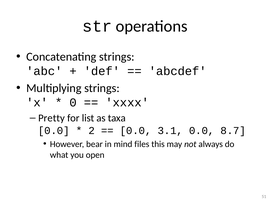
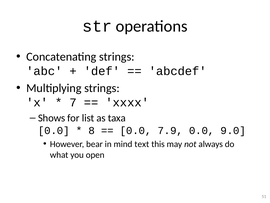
0: 0 -> 7 (73, 102)
Pretty: Pretty -> Shows (52, 118)
2: 2 -> 8 (92, 130)
3.1: 3.1 -> 7.9 (170, 130)
8.7: 8.7 -> 9.0 (233, 130)
files: files -> text (142, 144)
